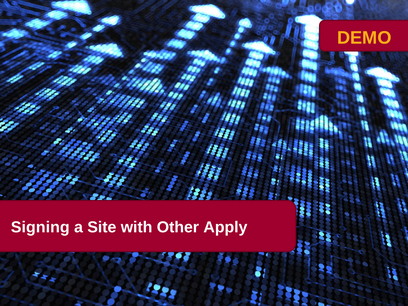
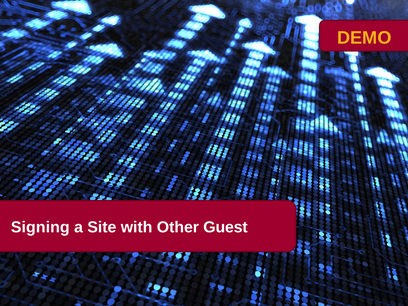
Apply: Apply -> Guest (225, 227)
